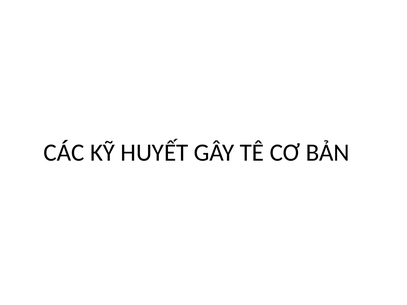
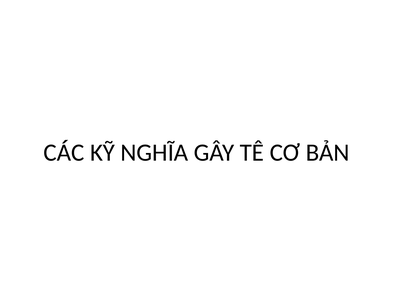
HUYẾT: HUYẾT -> NGHĨA (154, 153)
